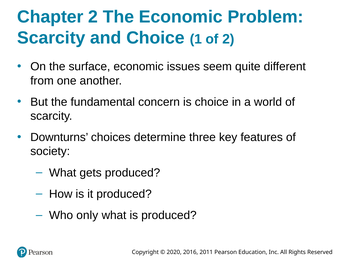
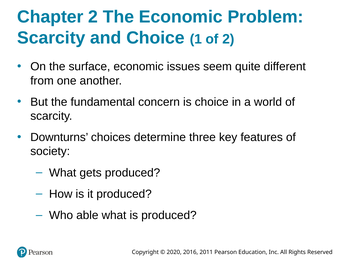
only: only -> able (87, 216)
